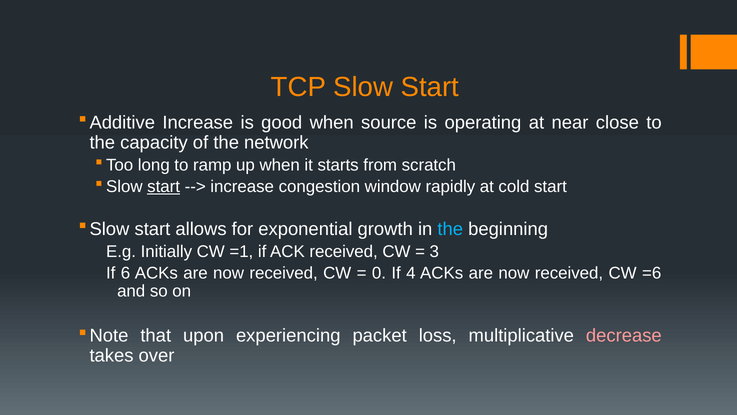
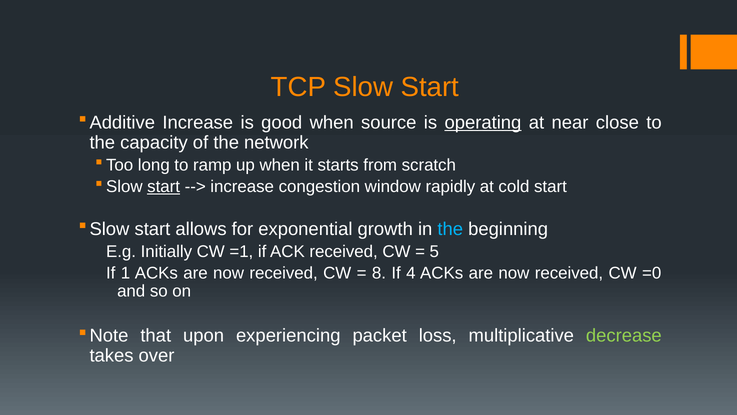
operating underline: none -> present (483, 122)
3: 3 -> 5 (434, 251)
6: 6 -> 1 (126, 273)
0: 0 -> 8 (379, 273)
=6: =6 -> =0 (652, 273)
decrease colour: pink -> light green (624, 335)
